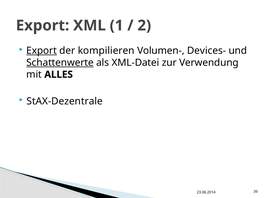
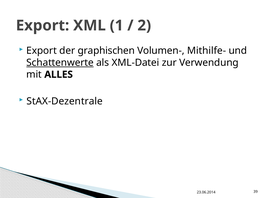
Export underline: present -> none (42, 51)
kompilieren: kompilieren -> graphischen (106, 51)
Devices-: Devices- -> Mithilfe- (207, 51)
